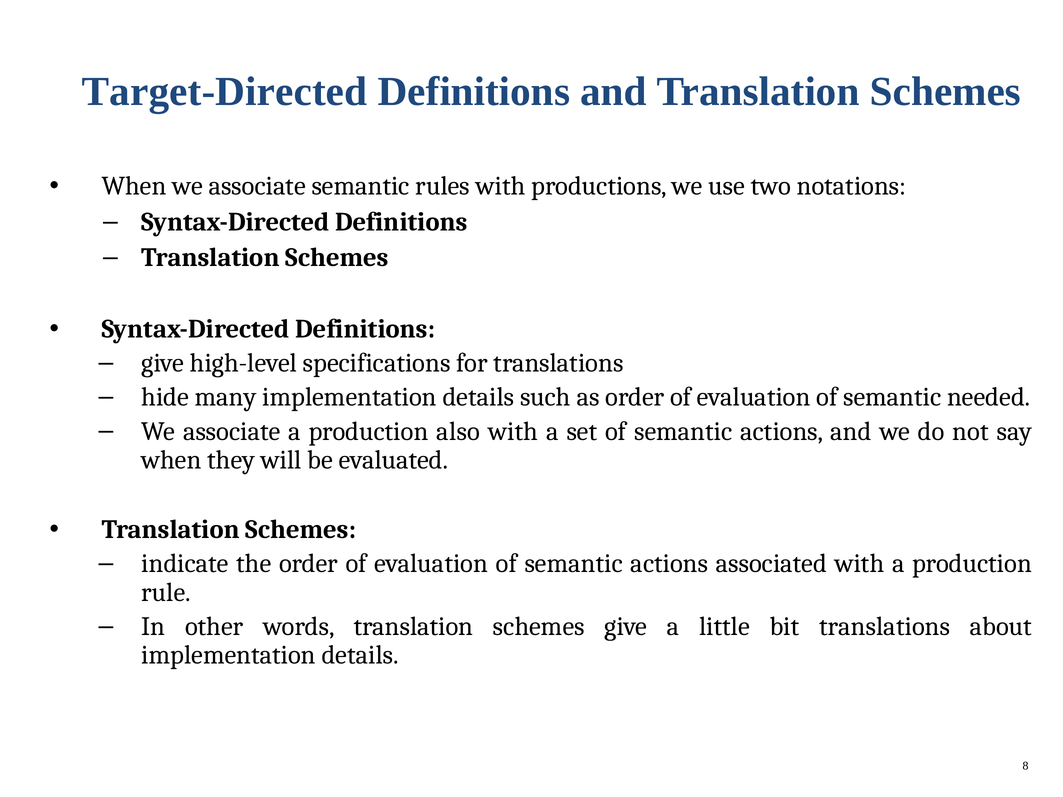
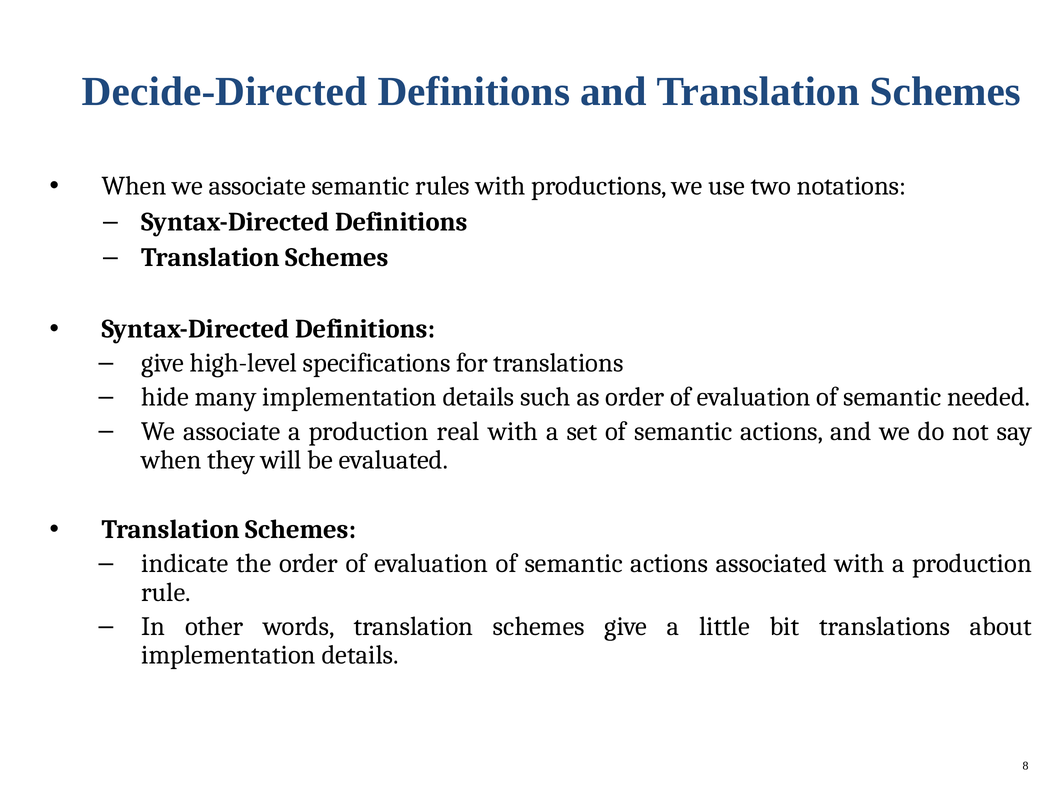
Target-Directed: Target-Directed -> Decide-Directed (225, 92)
also: also -> real (458, 431)
